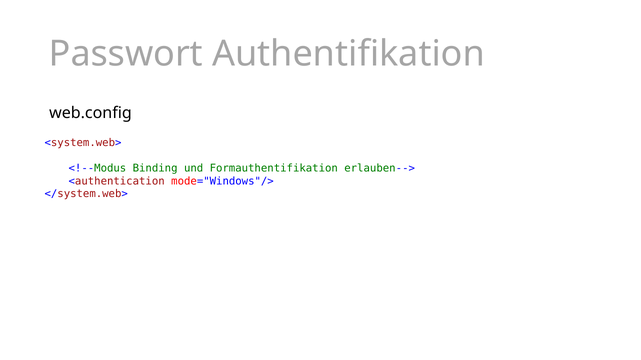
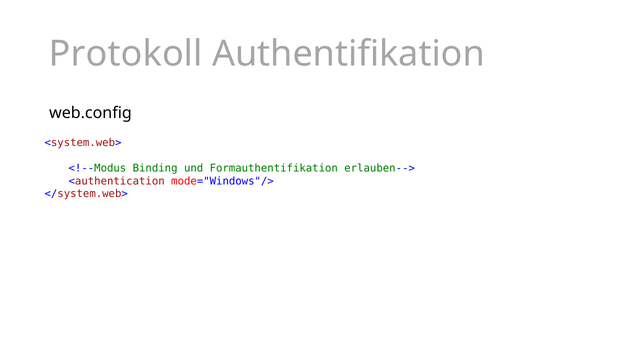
Passwort: Passwort -> Protokoll (126, 54)
